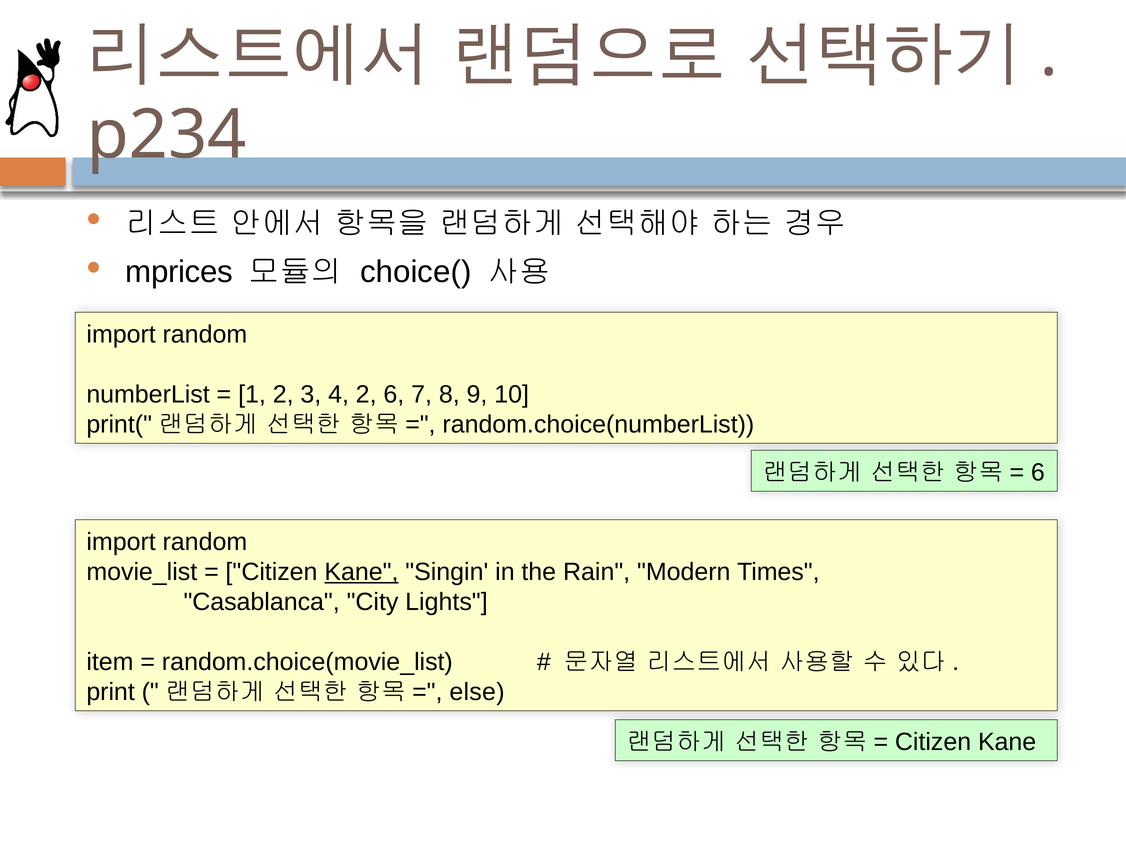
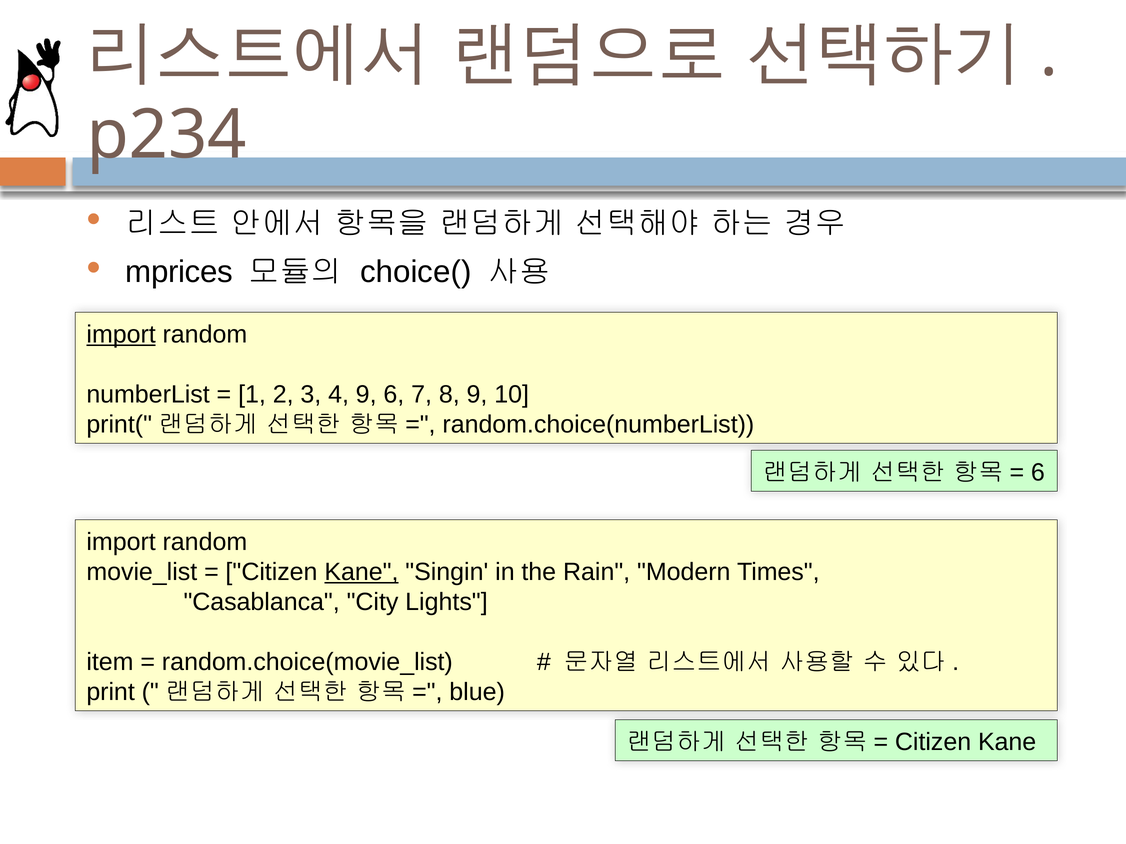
import underline: none -> present (121, 335)
4 2: 2 -> 9 (366, 395)
else: else -> blue (477, 692)
